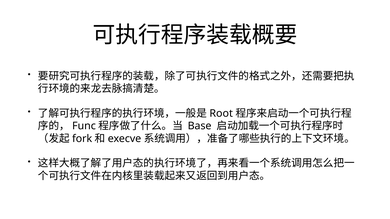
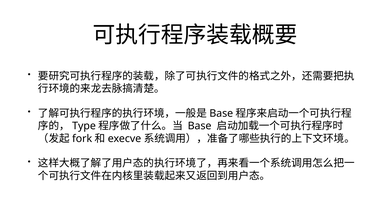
Root: Root -> Base (221, 113)
Func: Func -> Type (84, 126)
